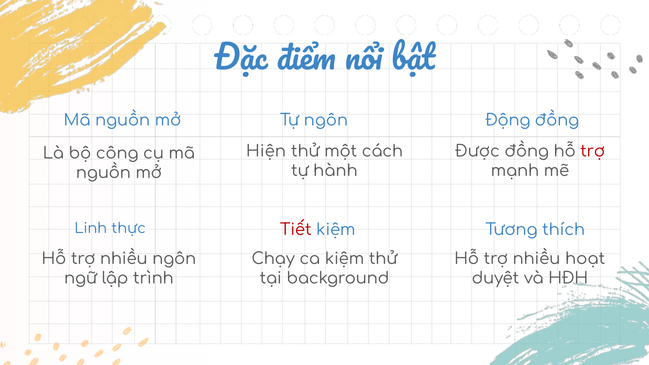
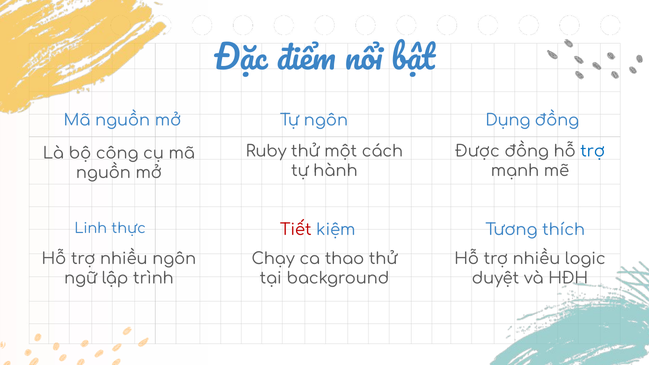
Động: Động -> Dụng (508, 120)
Hiện: Hiện -> Ruby (266, 152)
trợ colour: red -> blue (593, 152)
ca kiệm: kiệm -> thao (345, 259)
hoạt: hoạt -> logic (585, 259)
